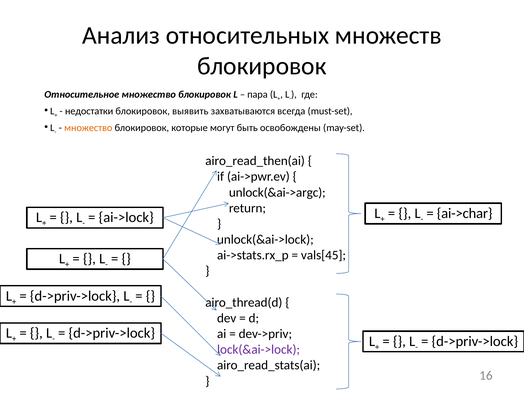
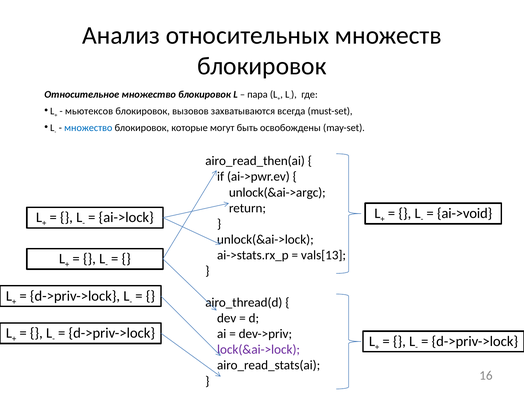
недостатки: недостатки -> мьютексов (89, 111)
выявить: выявить -> вызовов (190, 111)
множество colour: orange -> blue (88, 128)
ai->char: ai->char -> ai->void (465, 213)
vals[45: vals[45 -> vals[13 (323, 255)
